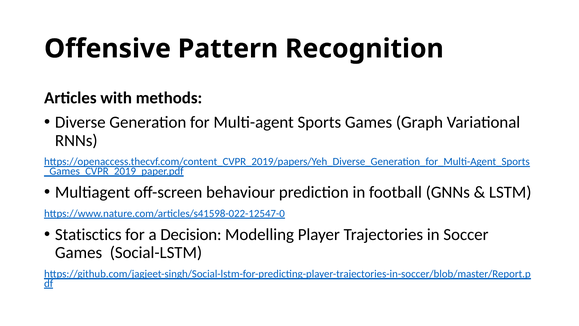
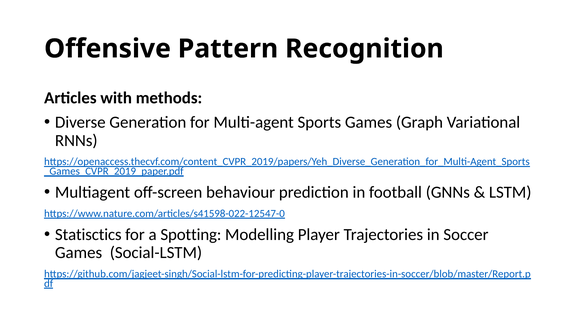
Decision: Decision -> Spotting (191, 234)
